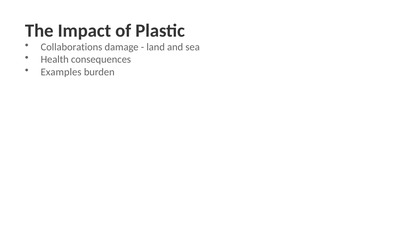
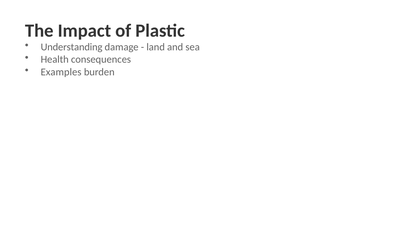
Collaborations: Collaborations -> Understanding (72, 47)
